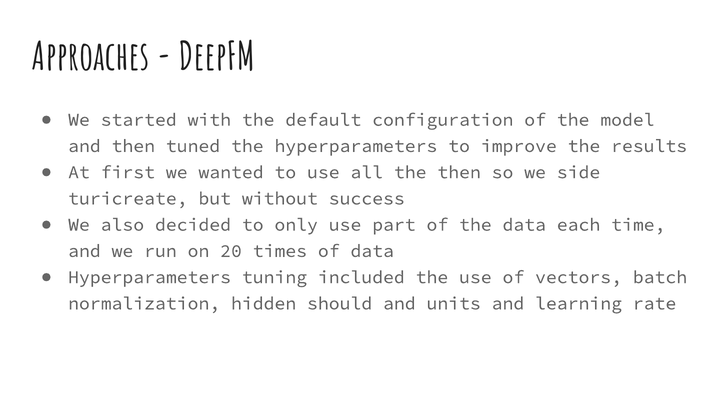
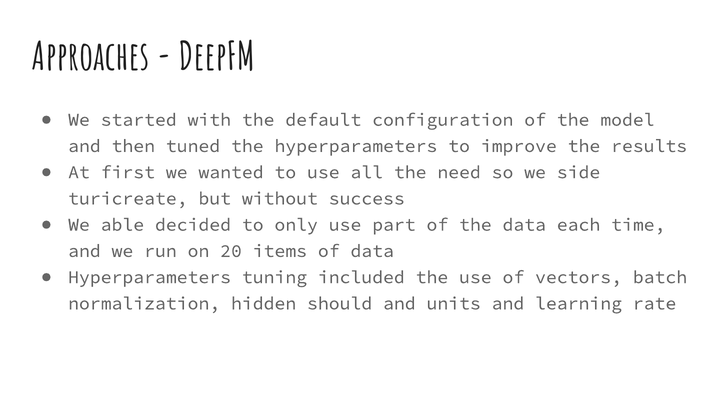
the then: then -> need (459, 172)
also: also -> able (122, 225)
times: times -> items (280, 251)
